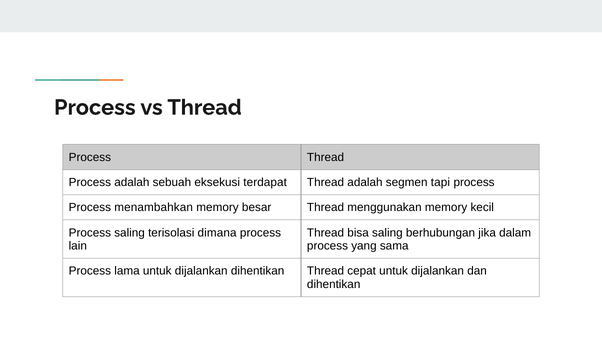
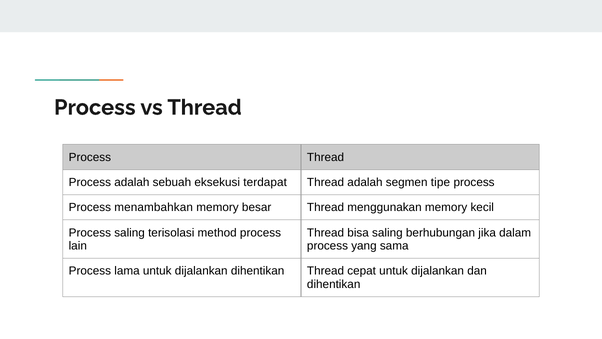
tapi: tapi -> tipe (440, 182)
dimana: dimana -> method (217, 233)
